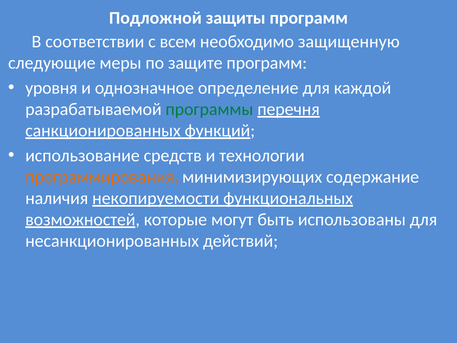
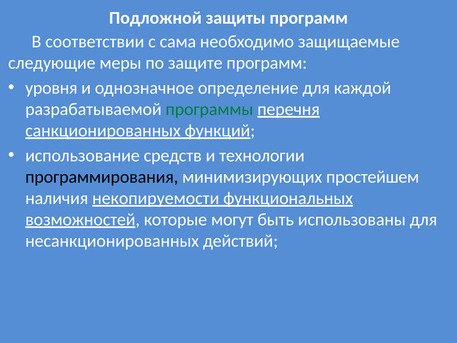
всем: всем -> сама (178, 42)
защищенную: защищенную -> защищаемые (349, 42)
программирования colour: orange -> black (102, 177)
содержание: содержание -> простейшем (373, 177)
